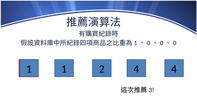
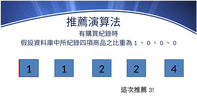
2 4: 4 -> 2 (136, 69)
